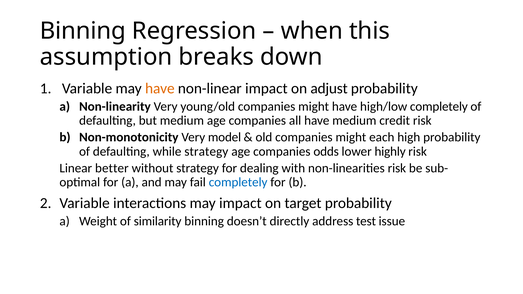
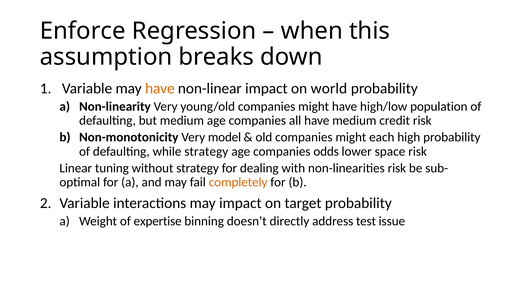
Binning: Binning -> Enforce (83, 31)
adjust: adjust -> world (329, 88)
high/low completely: completely -> population (439, 106)
highly: highly -> space (390, 152)
better: better -> tuning (112, 168)
completely colour: blue -> orange (238, 182)
similarity: similarity -> expertise (158, 221)
